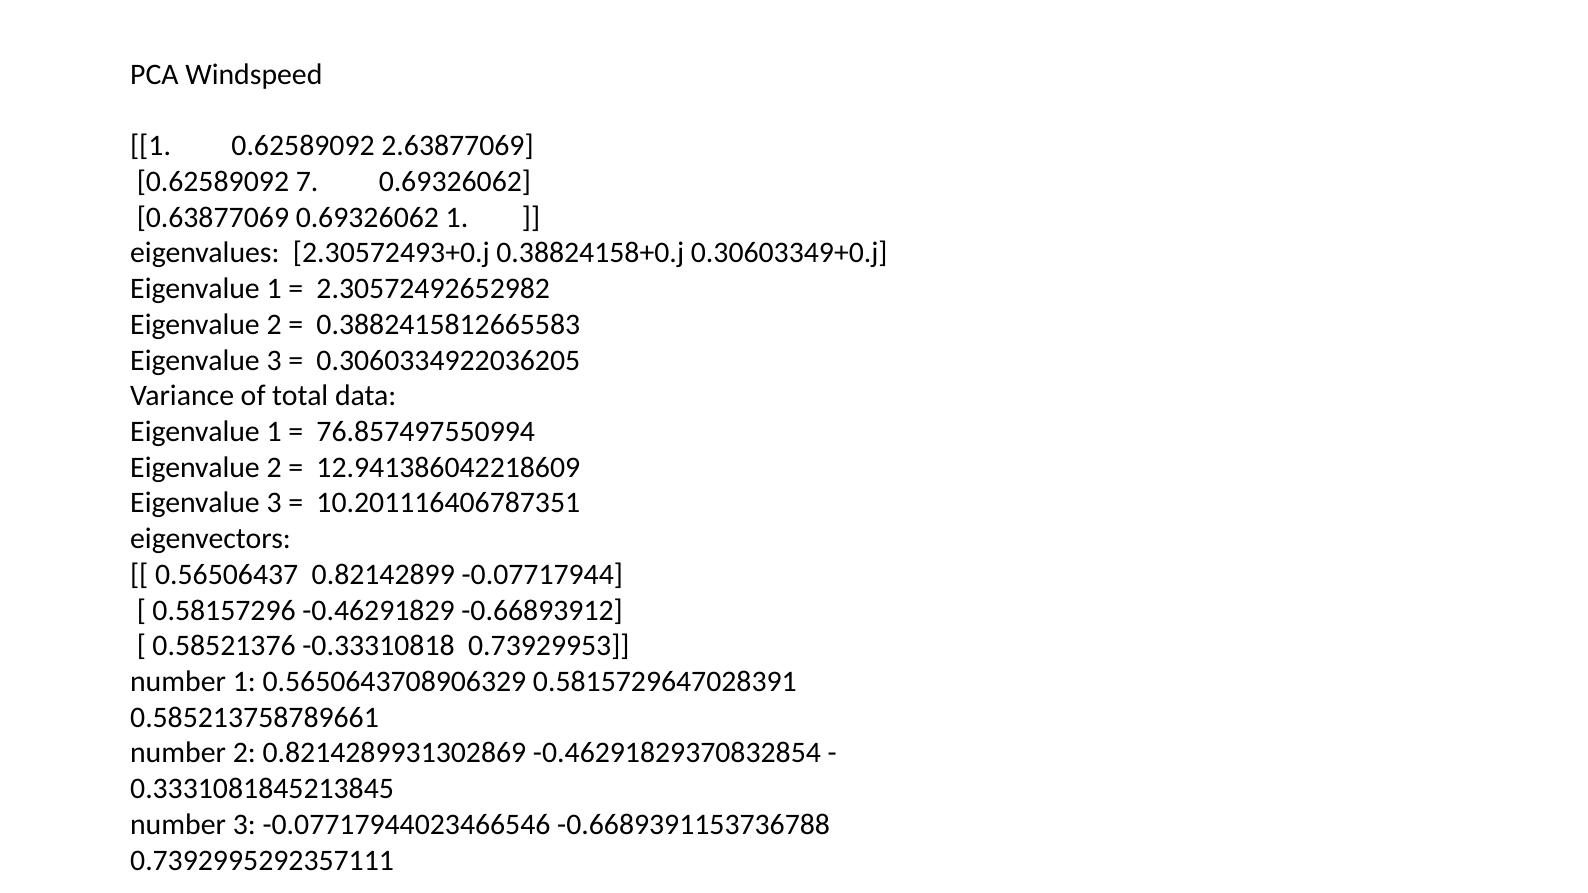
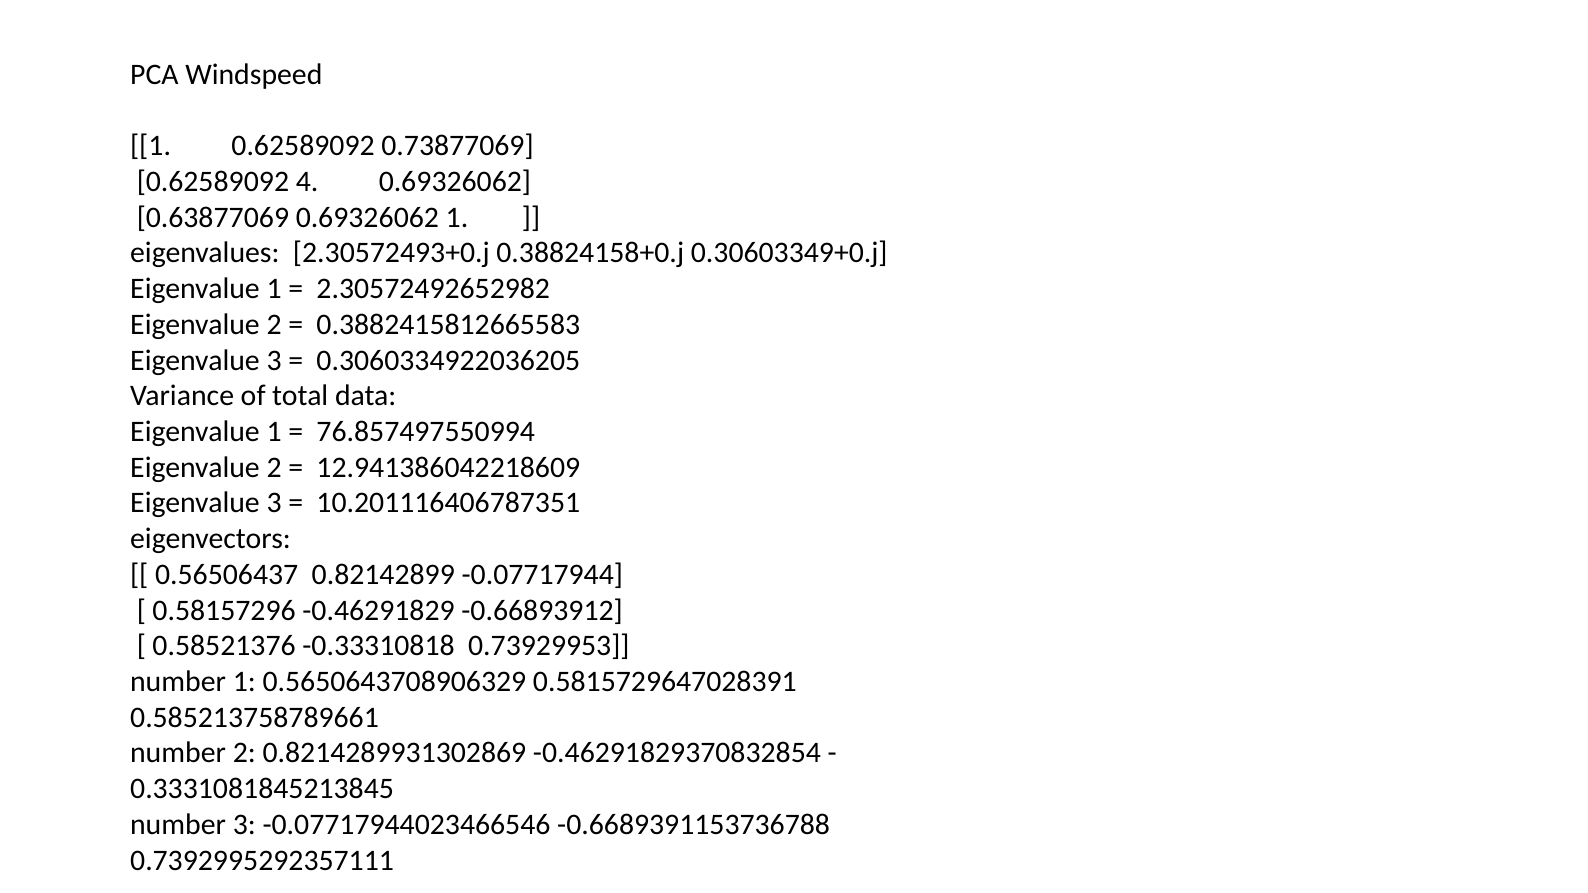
2.63877069: 2.63877069 -> 0.73877069 (458, 146)
7: 7 -> 4 (307, 182)
